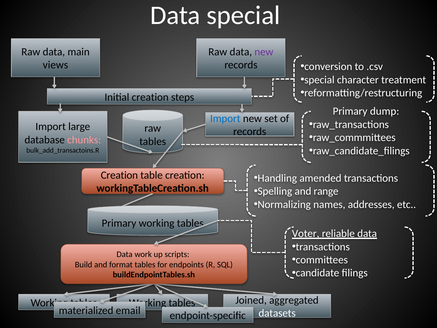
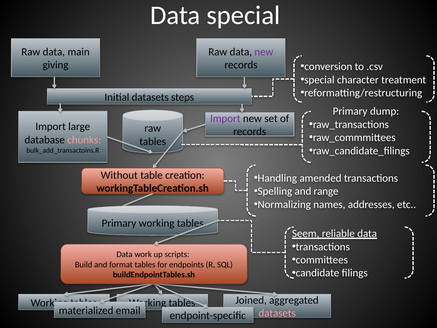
views: views -> giving (56, 65)
Initial creation: creation -> datasets (150, 97)
Import colour: blue -> purple (225, 118)
Creation: Creation -> Without (119, 175)
Voter: Voter -> Seem (306, 233)
datasets colour: white -> pink (277, 313)
